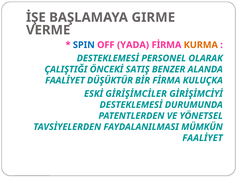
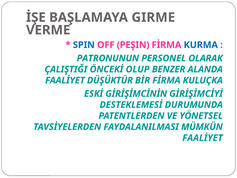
YADA: YADA -> PEŞIN (133, 45)
KURMA colour: orange -> blue (201, 45)
DESTEKLEMESİ: DESTEKLEMESİ -> PATRONUNUN (108, 58)
SATIŞ: SATIŞ -> OLUP (138, 69)
GİRİŞİMCİLER: GİRİŞİMCİLER -> GİRİŞİMCİNİN (136, 94)
